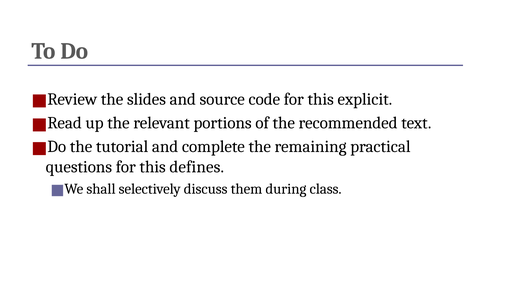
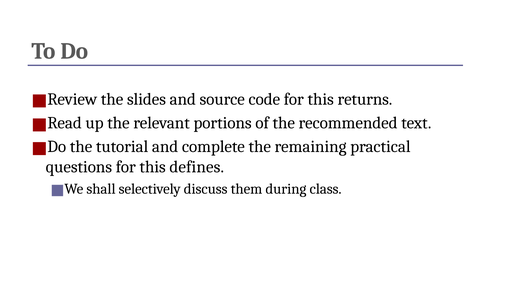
explicit: explicit -> returns (365, 99)
